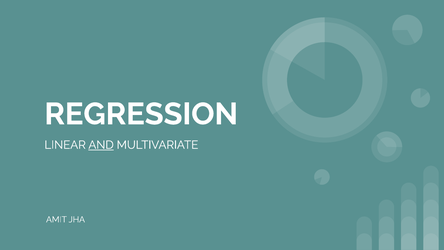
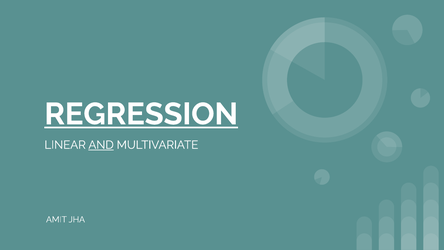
REGRESSION underline: none -> present (141, 114)
